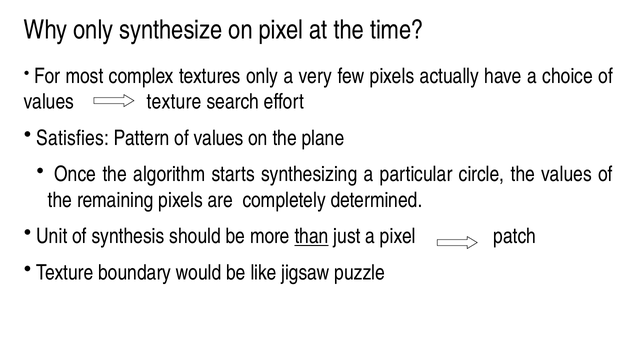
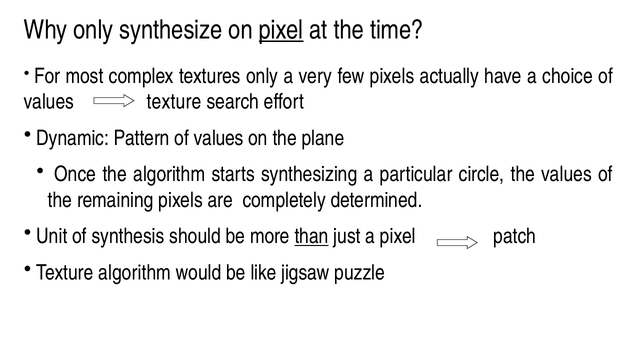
pixel underline: none -> present (281, 30)
Satisfies: Satisfies -> Dynamic (73, 138)
Texture boundary: boundary -> algorithm (135, 273)
